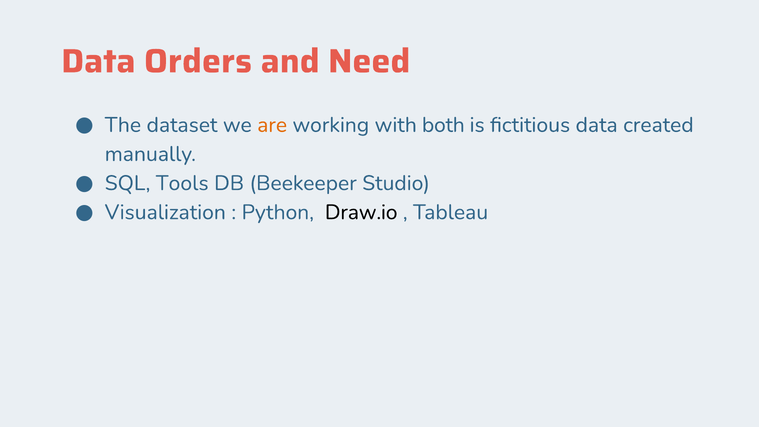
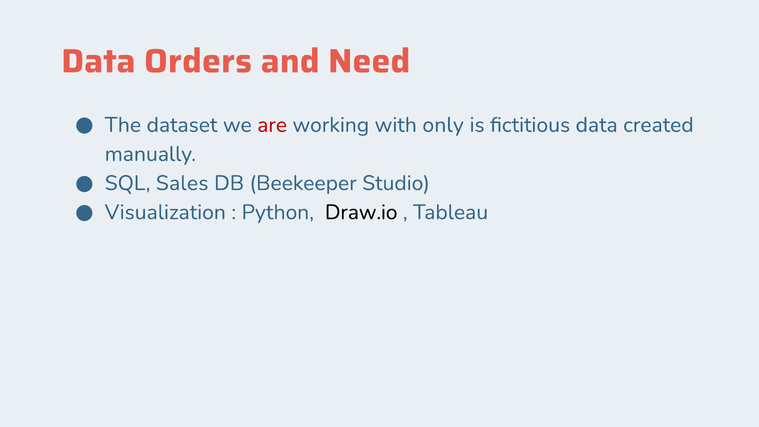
are colour: orange -> red (272, 125)
both: both -> only (443, 125)
Tools: Tools -> Sales (182, 183)
